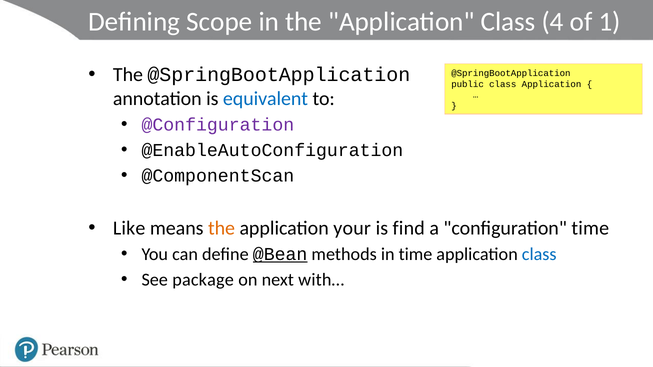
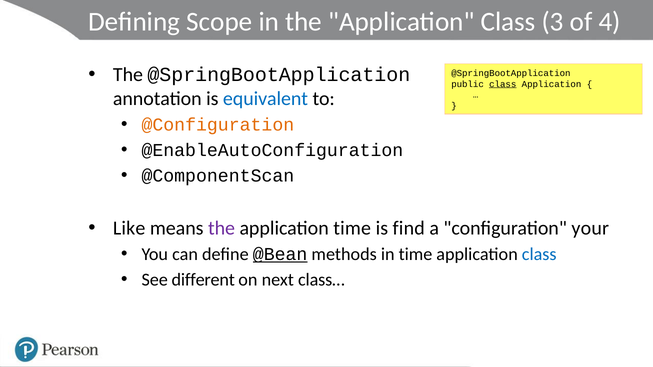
4: 4 -> 3 (553, 22)
1: 1 -> 4 (610, 22)
class underline: none -> present (503, 84)
@Configuration colour: purple -> orange (218, 125)
the colour: orange -> purple (222, 228)
application your: your -> time (352, 228)
configuration time: time -> your (590, 228)
package: package -> different (203, 280)
with…: with… -> class… (321, 280)
